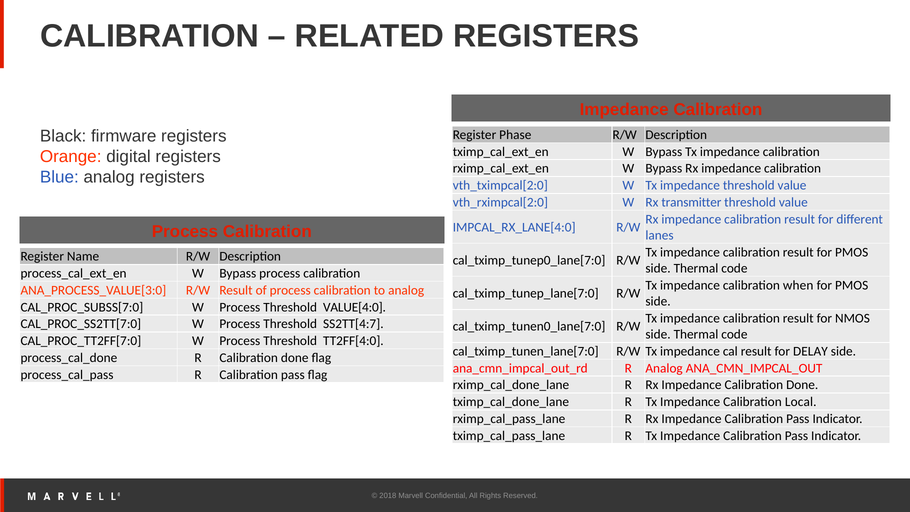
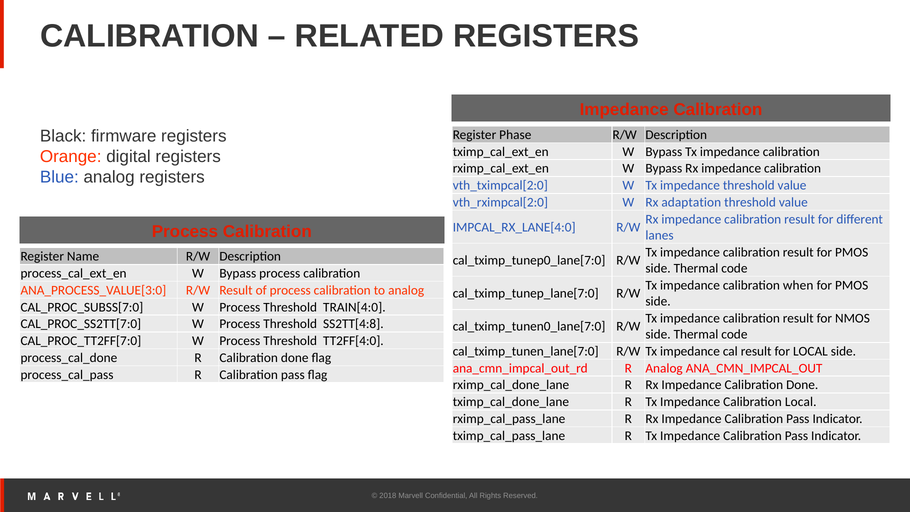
transmitter: transmitter -> adaptation (691, 202)
VALUE[4:0: VALUE[4:0 -> TRAIN[4:0 (354, 307)
SS2TT[4:7: SS2TT[4:7 -> SS2TT[4:8 (353, 324)
for DELAY: DELAY -> LOCAL (810, 351)
